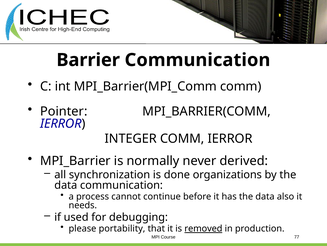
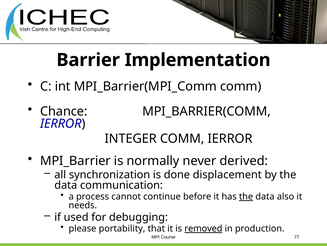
Barrier Communication: Communication -> Implementation (198, 60)
Pointer: Pointer -> Chance (64, 111)
organizations: organizations -> displacement (227, 174)
the underline: none -> present (246, 196)
